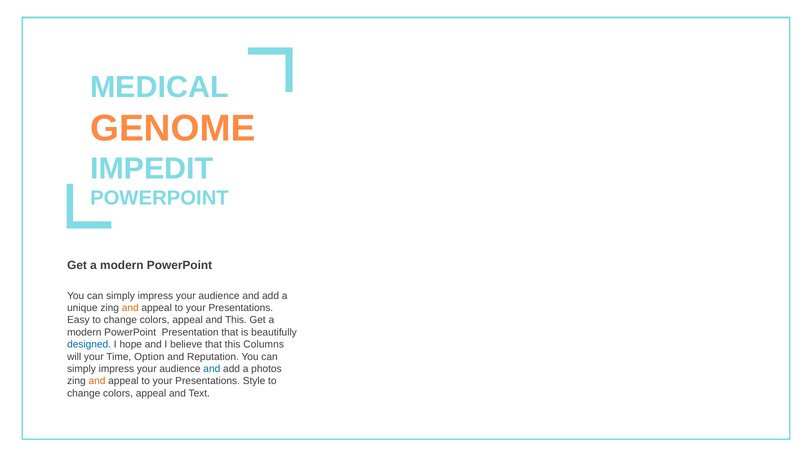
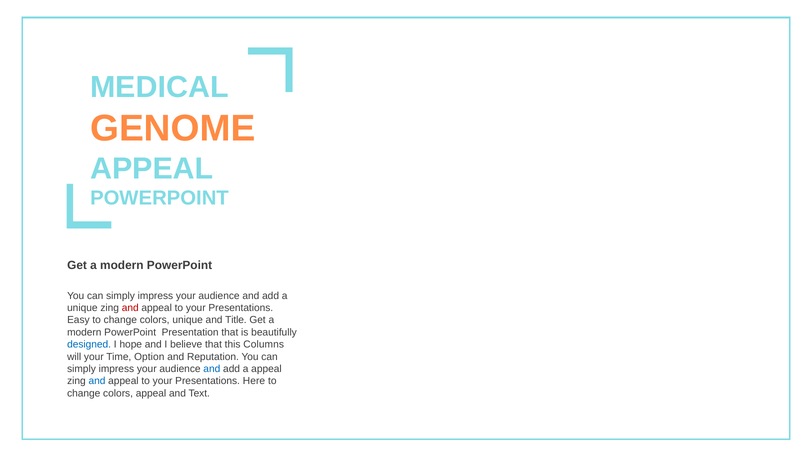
IMPEDIT: IMPEDIT -> APPEAL (152, 168)
and colour: orange -> red (130, 308)
appeal: appeal -> unique (188, 320)
and This: This -> Title (236, 320)
a photos: photos -> appeal (266, 369)
and colour: orange -> blue (97, 381)
Style: Style -> Here (254, 381)
